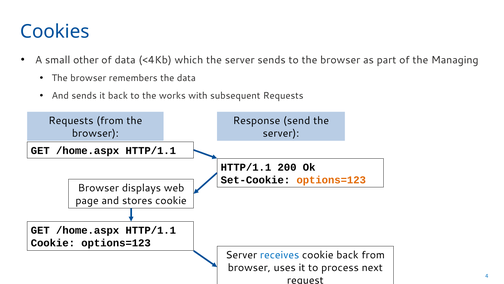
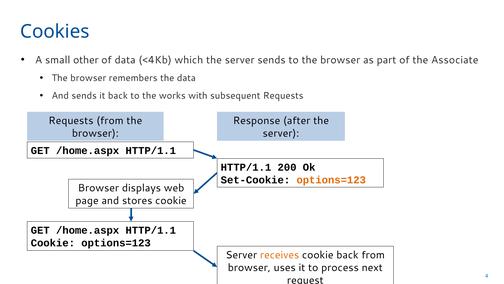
Managing: Managing -> Associate (455, 60)
send: send -> after (297, 120)
receives colour: blue -> orange (280, 255)
